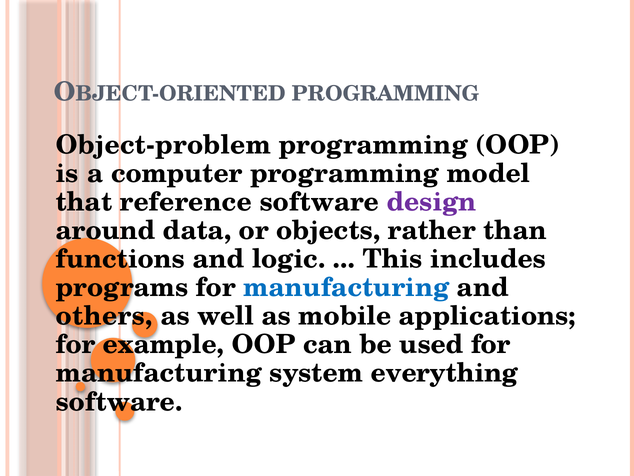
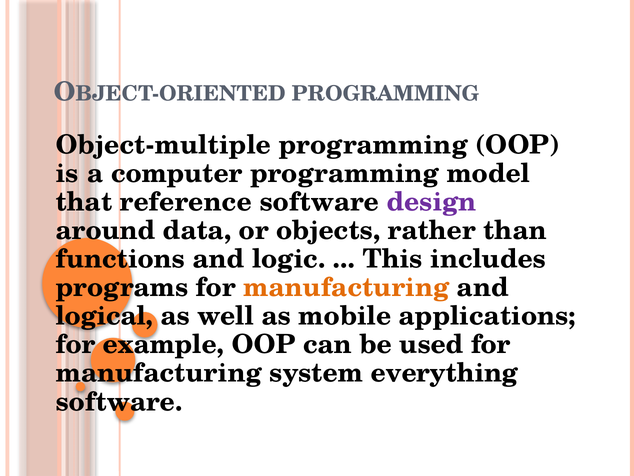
Object-problem: Object-problem -> Object-multiple (163, 145)
manufacturing colour: blue -> orange (346, 287)
others: others -> logical (104, 316)
